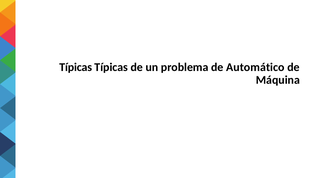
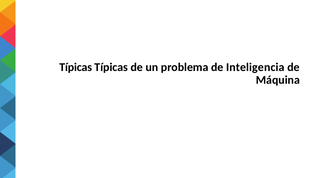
Automático: Automático -> Inteligencia (255, 67)
